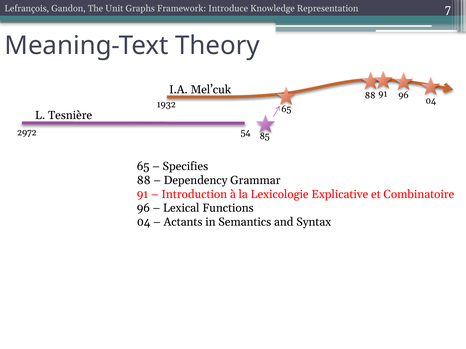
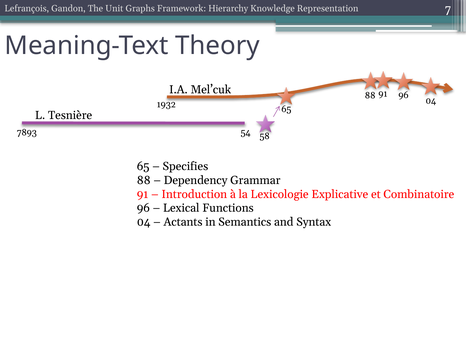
Introduce: Introduce -> Hierarchy (228, 8)
2972: 2972 -> 7893 (27, 133)
85: 85 -> 58 (265, 136)
